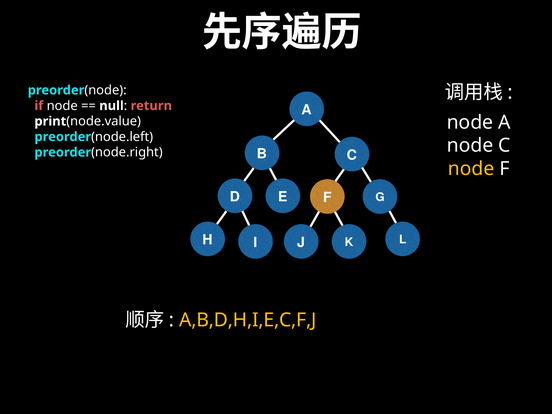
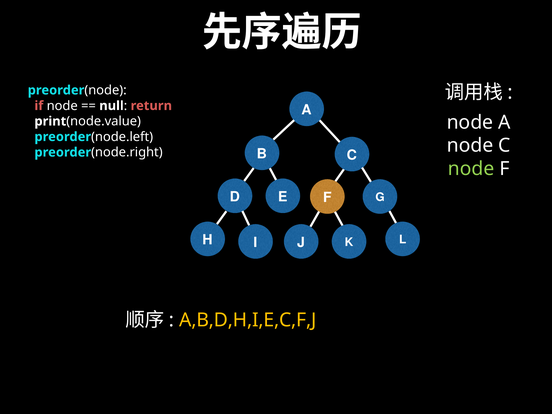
node colour: yellow -> light green (471, 169)
